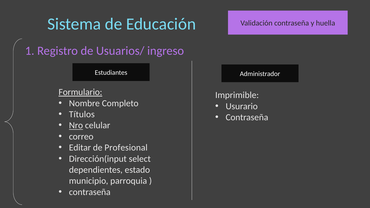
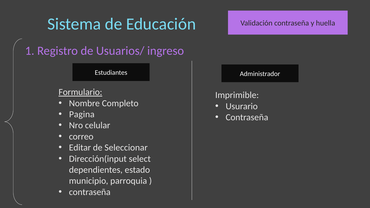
Títulos: Títulos -> Pagina (82, 114)
Nro underline: present -> none (76, 126)
Profesional: Profesional -> Seleccionar (126, 148)
